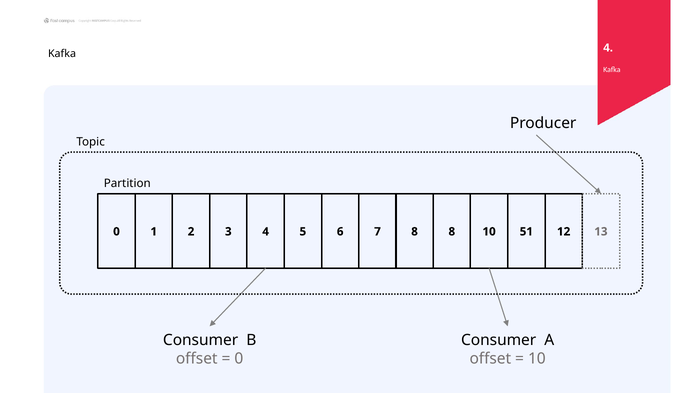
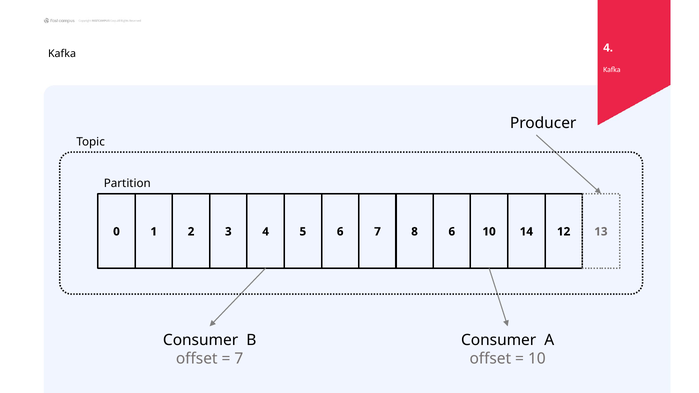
8 8: 8 -> 6 (452, 232)
51: 51 -> 14 (526, 232)
0: 0 -> 7 (239, 359)
